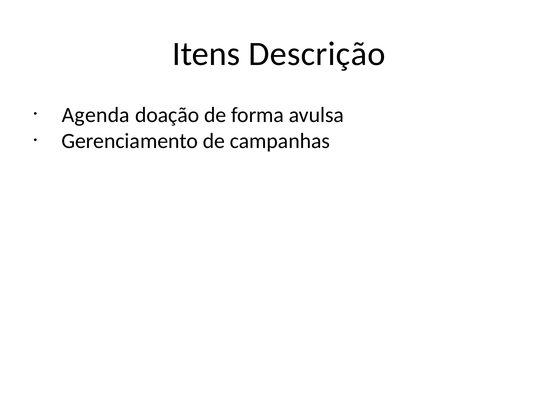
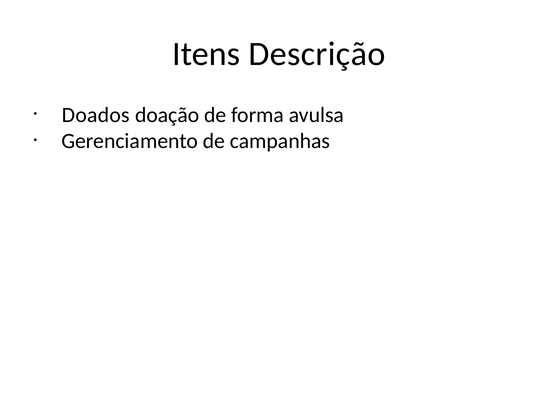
Agenda: Agenda -> Doados (96, 115)
